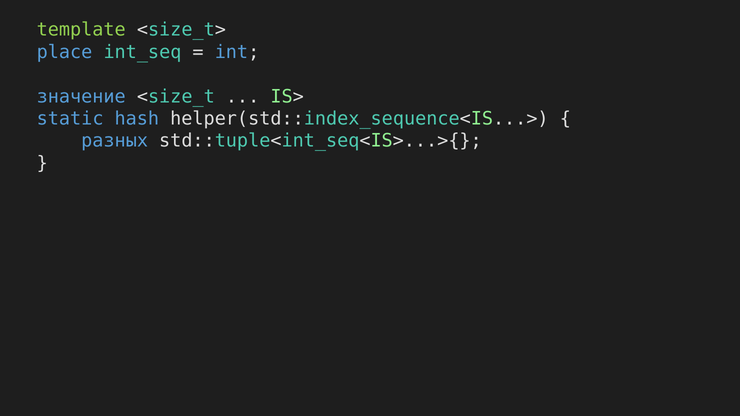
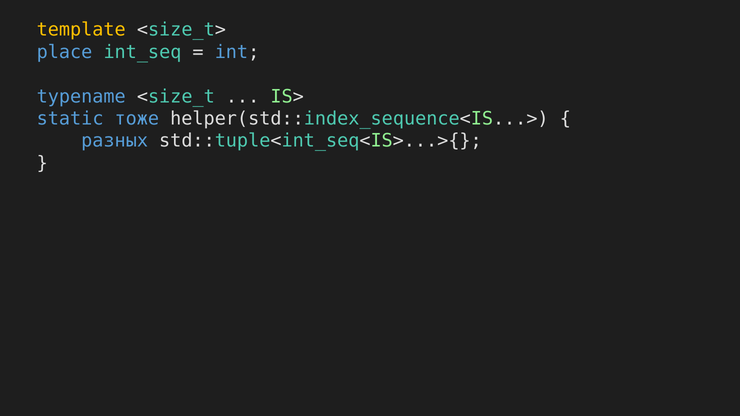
template colour: light green -> yellow (81, 30)
значение: значение -> typename (81, 96)
hash: hash -> тоже (137, 119)
